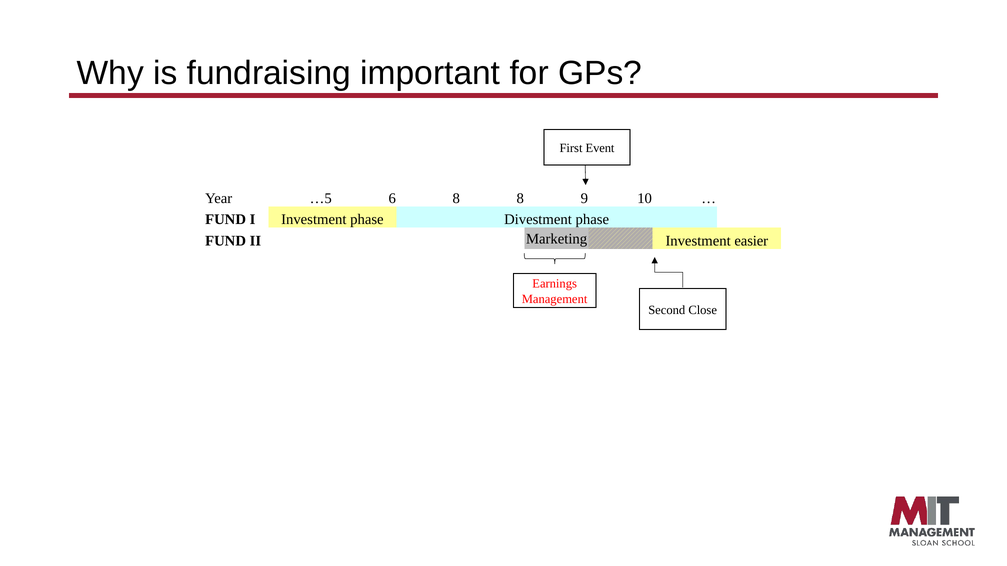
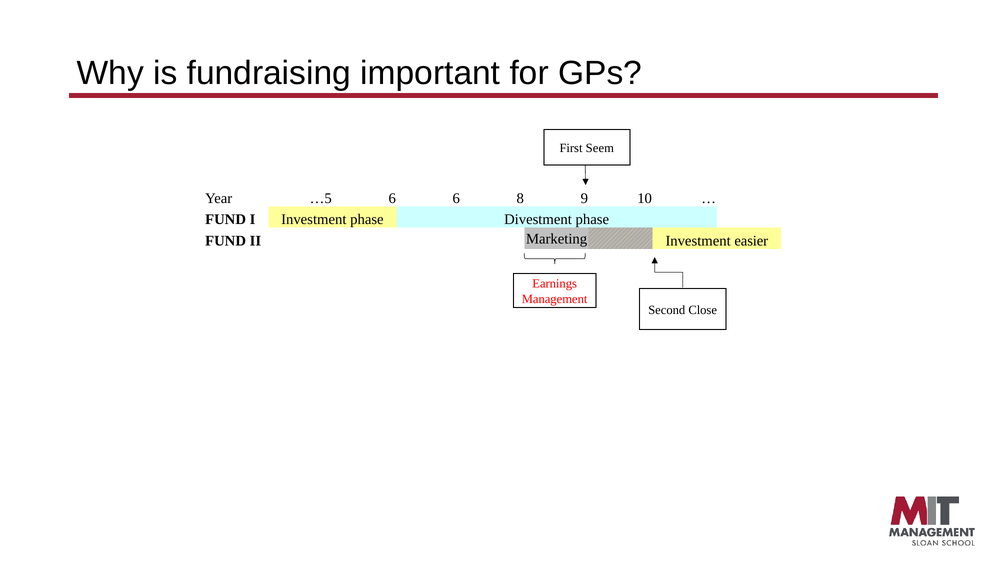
Event: Event -> Seem (600, 148)
6 8: 8 -> 6 (456, 198)
